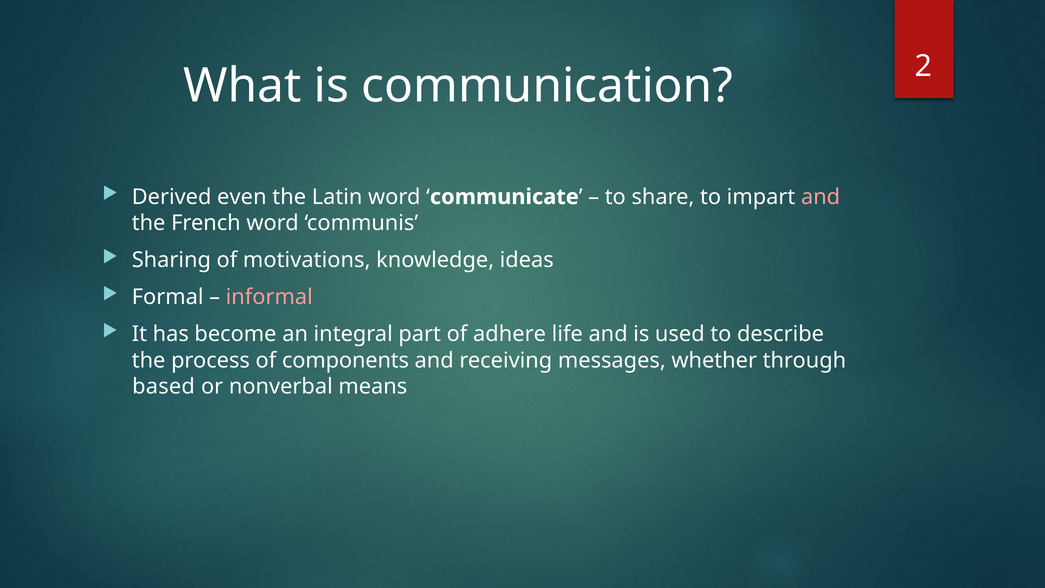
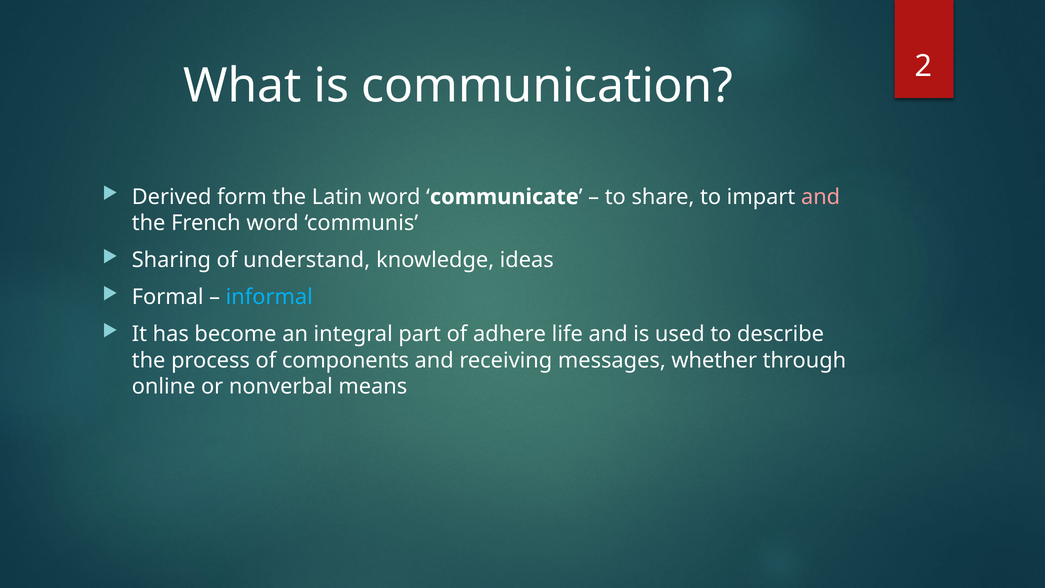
even: even -> form (242, 197)
motivations: motivations -> understand (307, 260)
informal colour: pink -> light blue (269, 297)
based: based -> online (164, 386)
